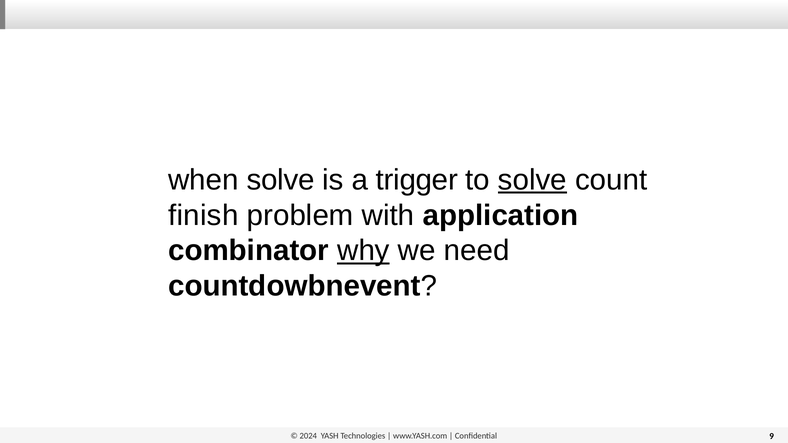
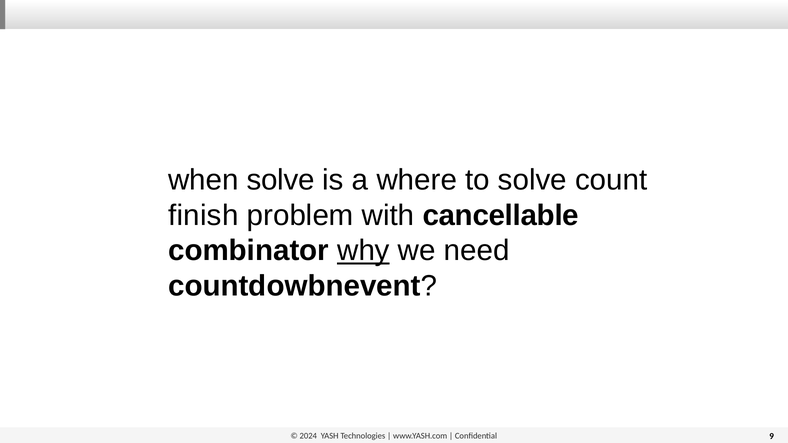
trigger: trigger -> where (417, 180)
solve underline: present -> none (532, 180)
application: application -> cancellable (501, 215)
